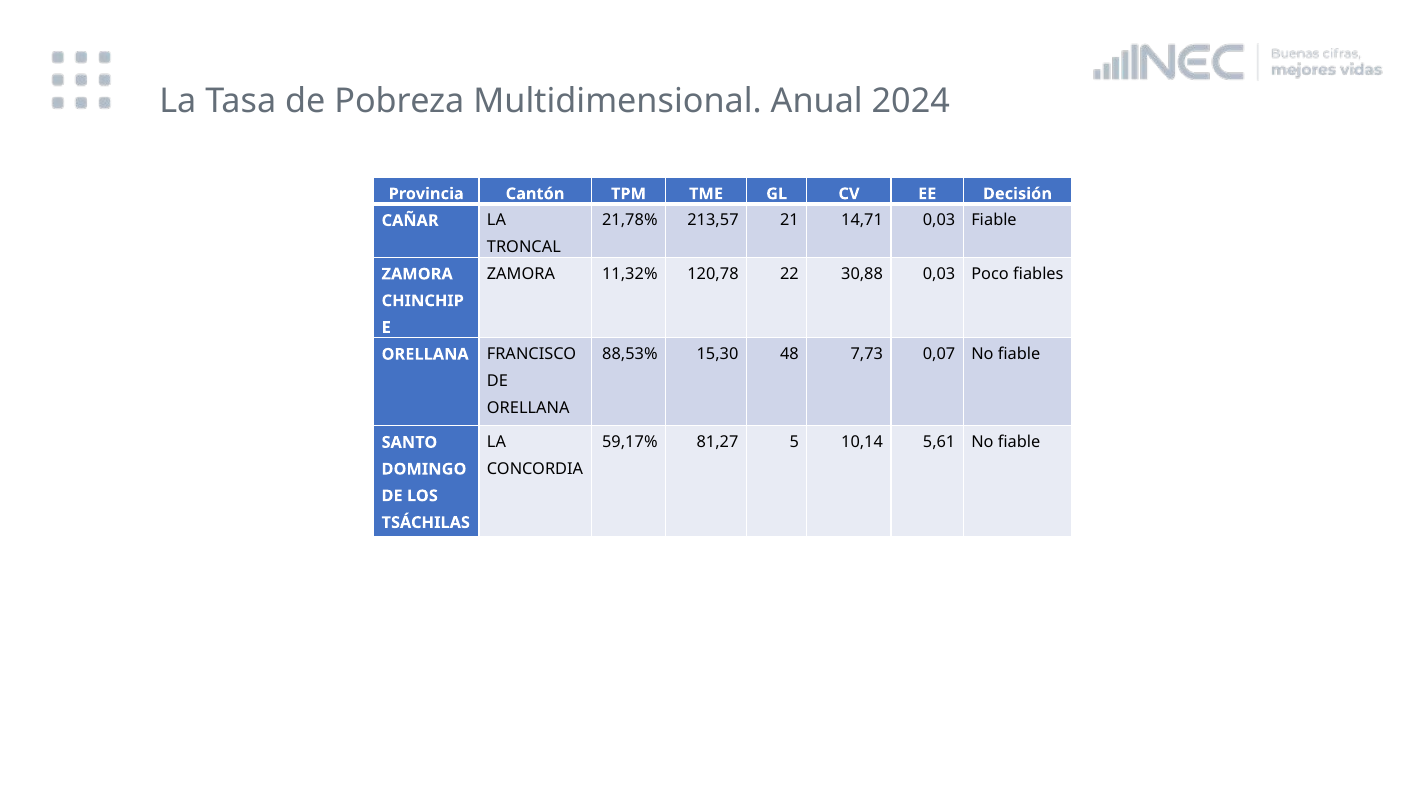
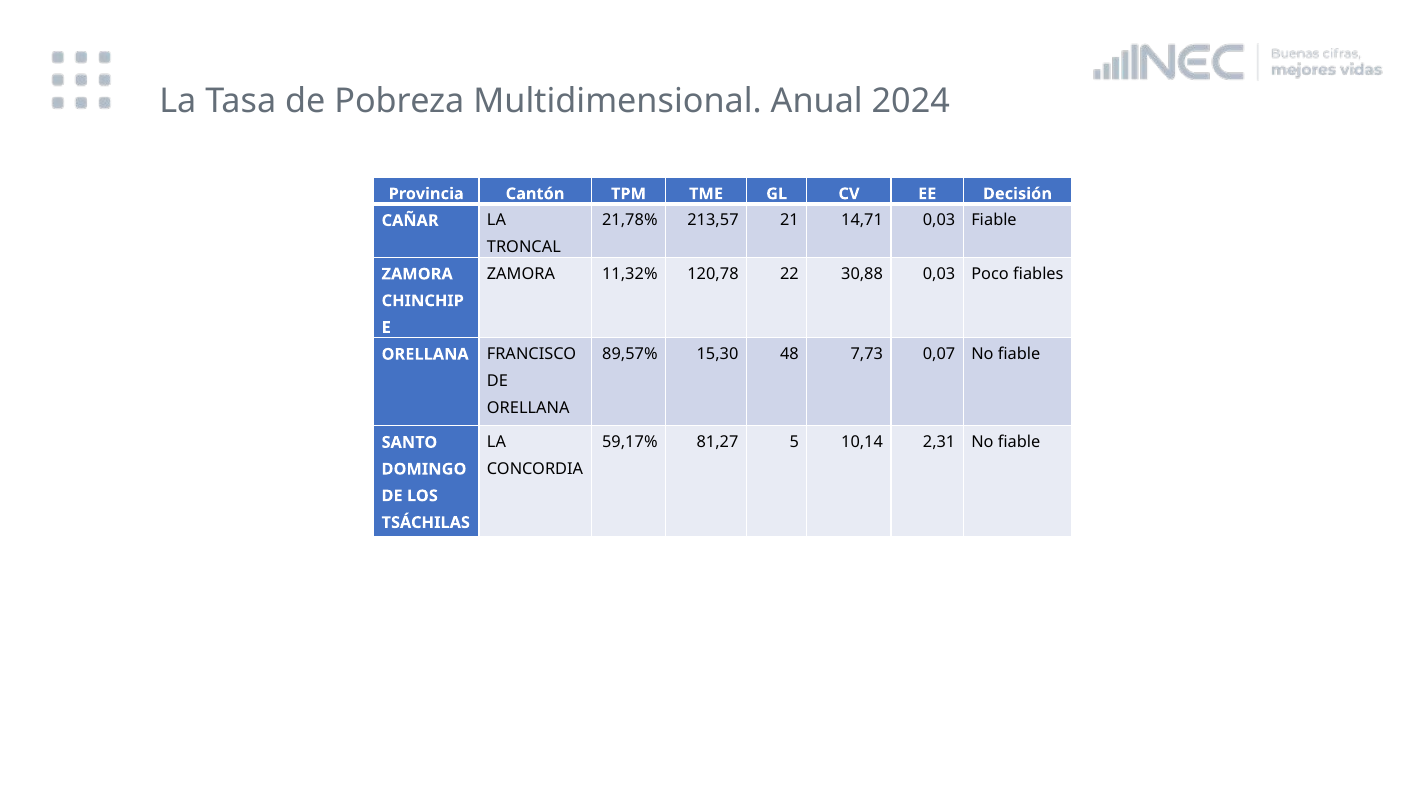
88,53%: 88,53% -> 89,57% (630, 354)
5,61: 5,61 -> 2,31 (939, 442)
